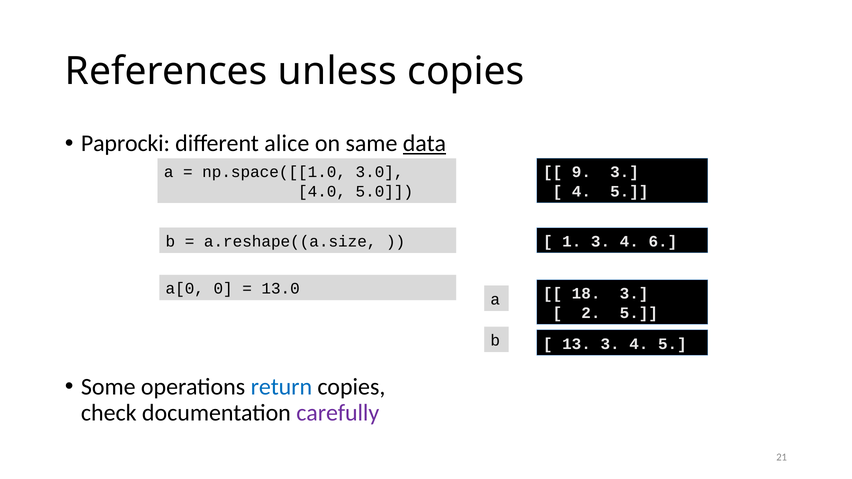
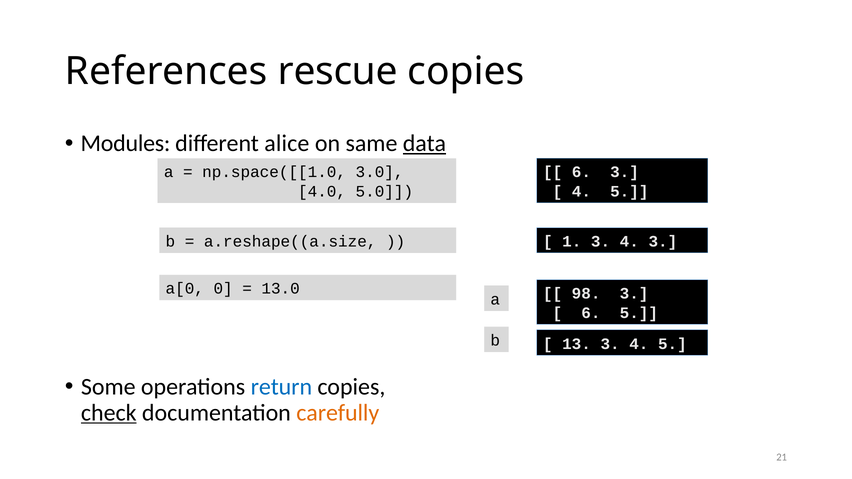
unless: unless -> rescue (338, 72)
Paprocki: Paprocki -> Modules (125, 144)
9: 9 -> 6 (581, 172)
4 6: 6 -> 3 (663, 241)
18: 18 -> 98 (586, 294)
2: 2 -> 6 (591, 313)
check underline: none -> present (109, 413)
carefully colour: purple -> orange (338, 413)
